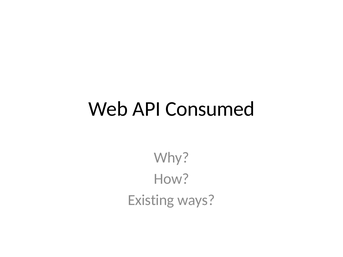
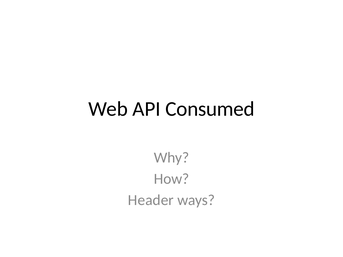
Existing: Existing -> Header (151, 200)
